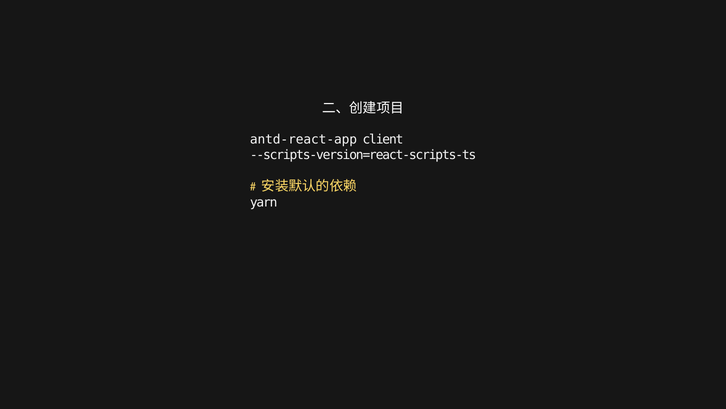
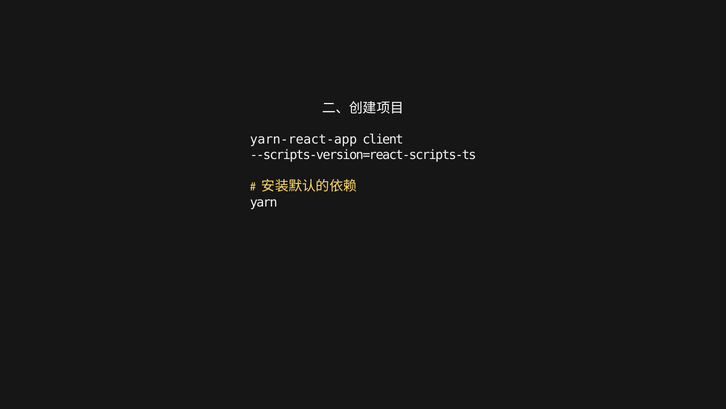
antd-react-app: antd-react-app -> yarn-react-app (303, 139)
